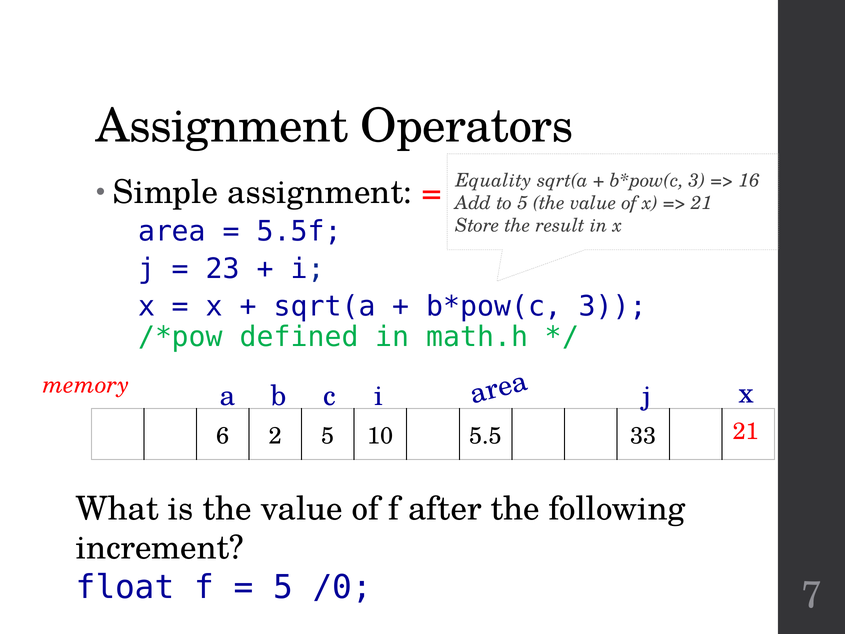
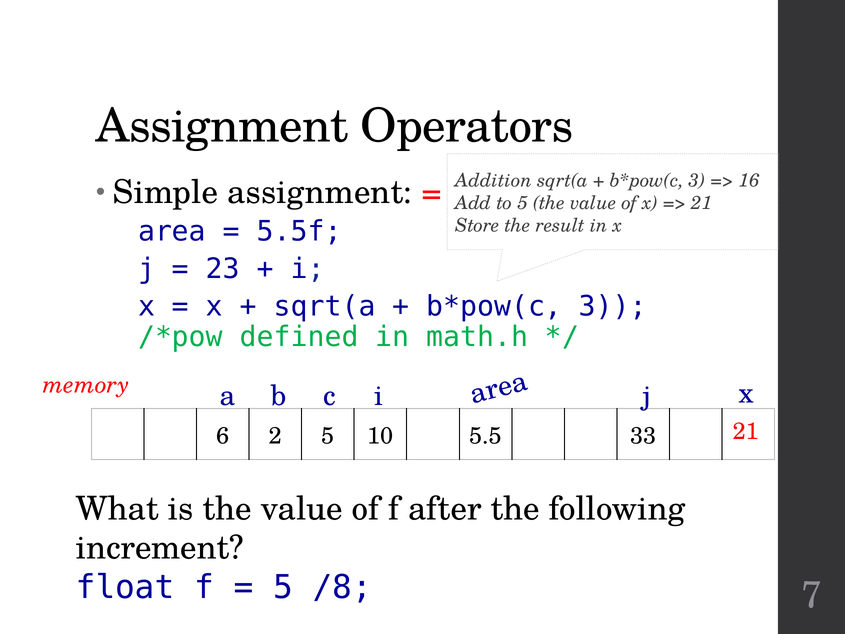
Equality: Equality -> Addition (494, 180)
/0: /0 -> /8 (342, 587)
